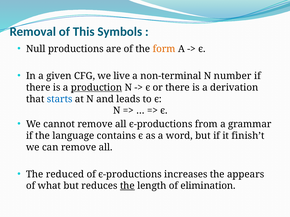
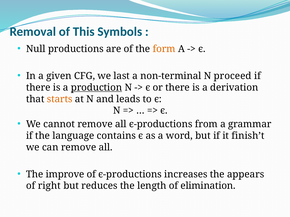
live: live -> last (122, 76)
number: number -> proceed (233, 76)
starts colour: blue -> orange (60, 99)
reduced: reduced -> improve (65, 175)
what: what -> right (49, 186)
the underline: present -> none (127, 186)
